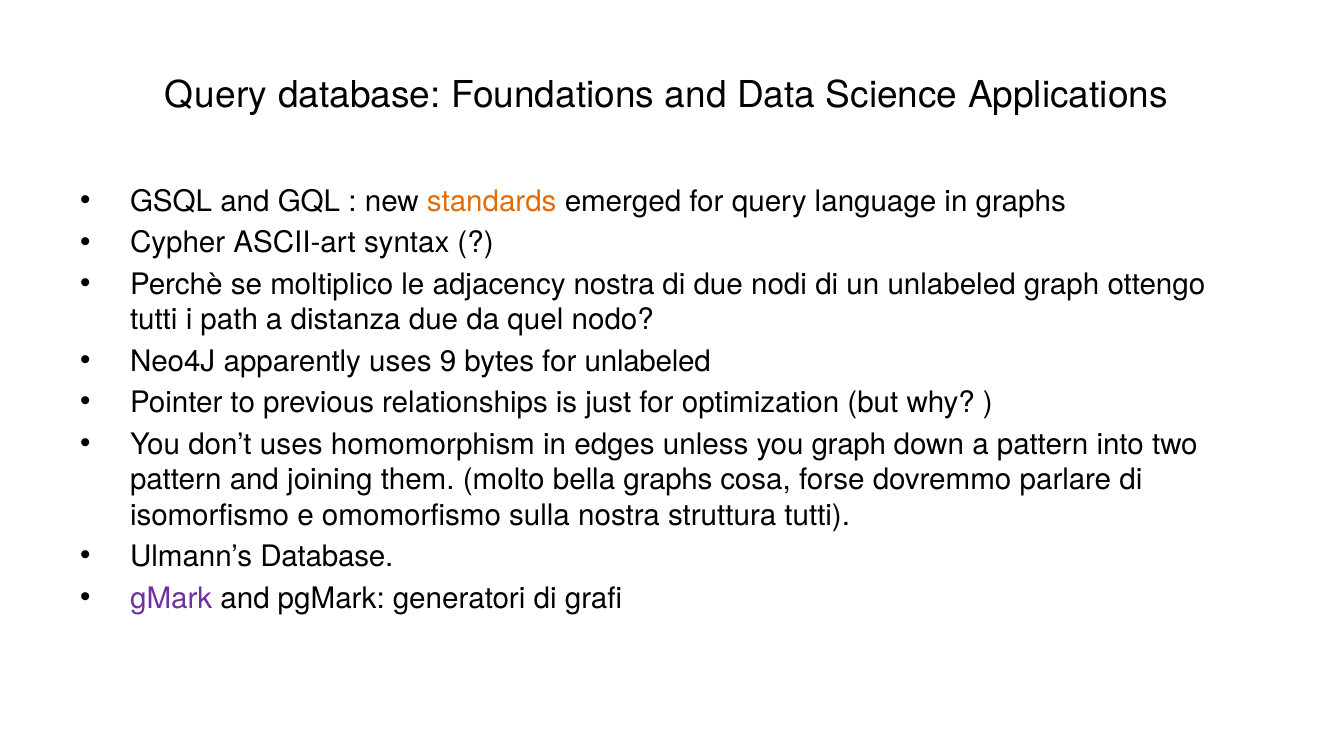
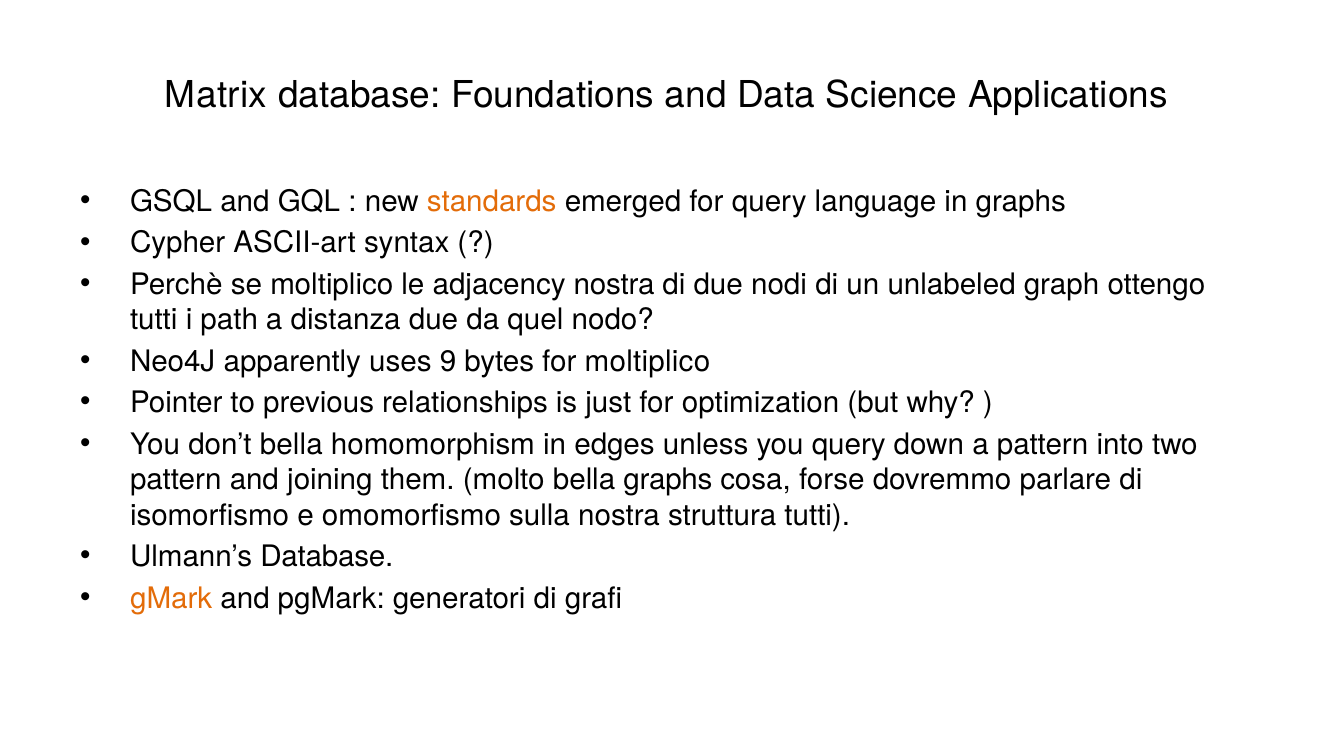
Query: Query -> Matrix (216, 95)
for unlabeled: unlabeled -> moltiplico (647, 362)
don’t uses: uses -> bella (291, 445)
you graph: graph -> query (849, 445)
gMark colour: purple -> orange (171, 599)
